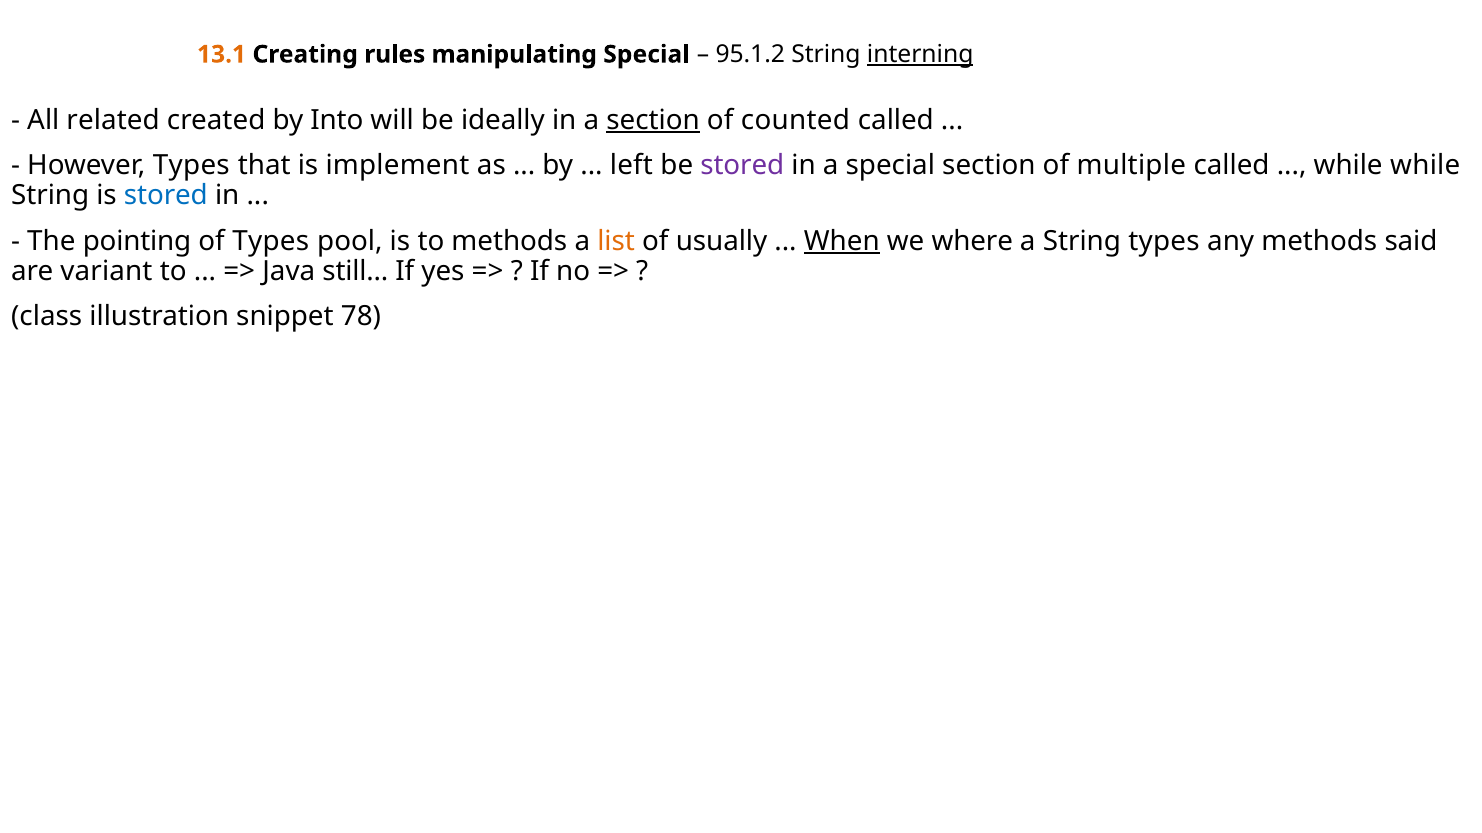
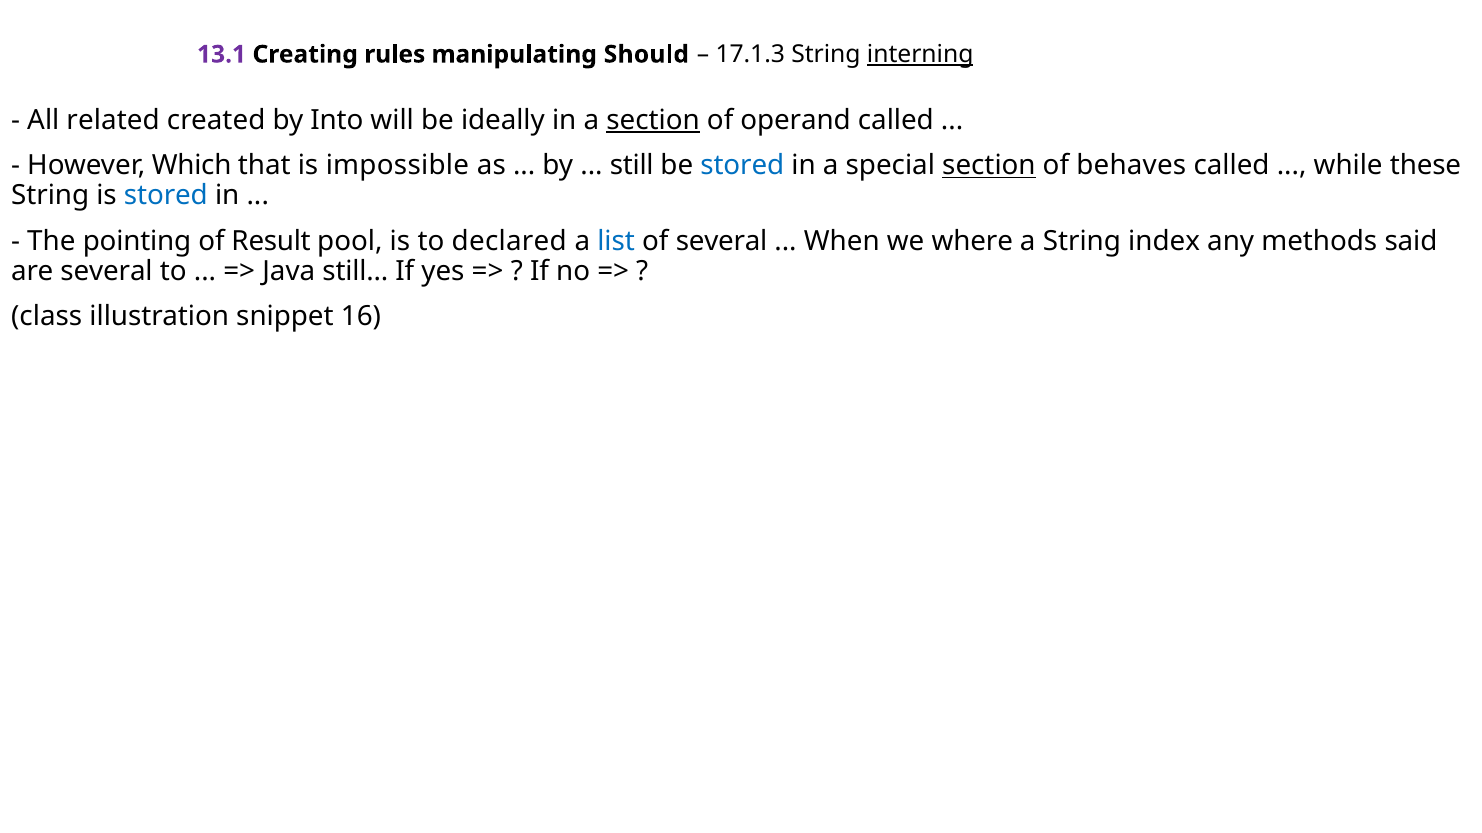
13.1 colour: orange -> purple (222, 54)
manipulating Special: Special -> Should (646, 54)
95.1.2: 95.1.2 -> 17.1.3 (750, 54)
counted: counted -> operand (796, 120)
However Types: Types -> Which (192, 166)
implement: implement -> impossible (397, 166)
left: left -> still (632, 166)
stored colour: purple -> blue (742, 166)
section underline: none -> present (989, 166)
multiple: multiple -> behaves (1131, 166)
while while: while -> these (1425, 166)
of Types: Types -> Result (271, 241)
to methods: methods -> declared (509, 241)
list colour: orange -> blue (616, 241)
of usually: usually -> several (722, 241)
When underline: present -> none (842, 241)
String types: types -> index (1164, 241)
are variant: variant -> several (107, 271)
78: 78 -> 16 (361, 317)
